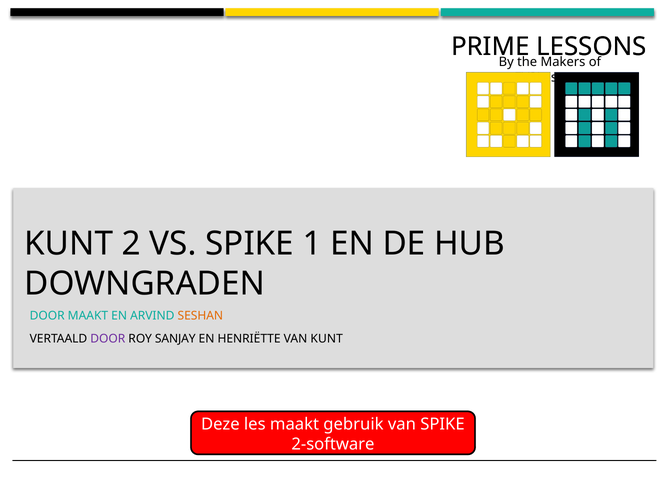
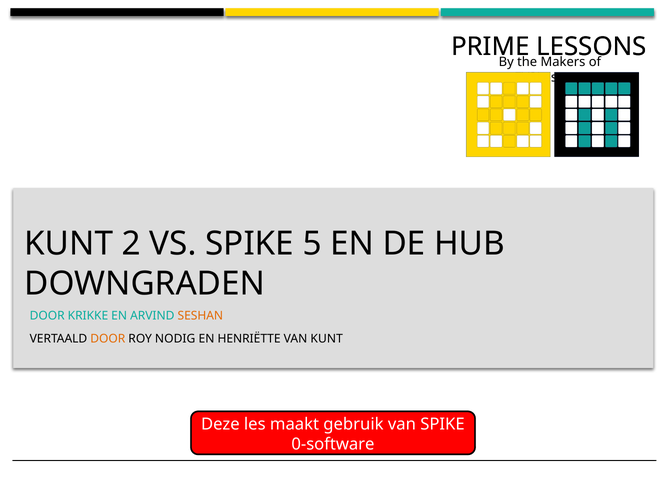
1: 1 -> 5 (312, 244)
DOOR MAAKT: MAAKT -> KRIKKE (88, 316)
DOOR colour: purple -> orange (108, 339)
SANJAY: SANJAY -> NODIG (175, 339)
2-software: 2-software -> 0-software (333, 444)
